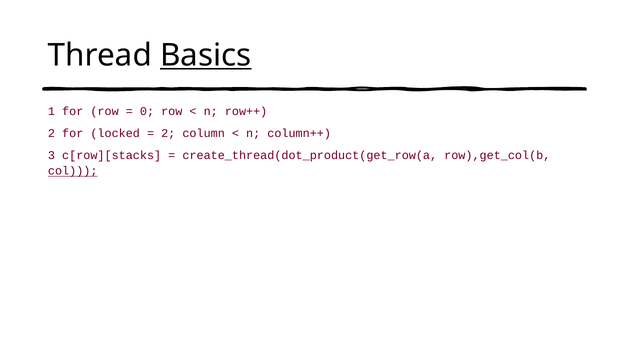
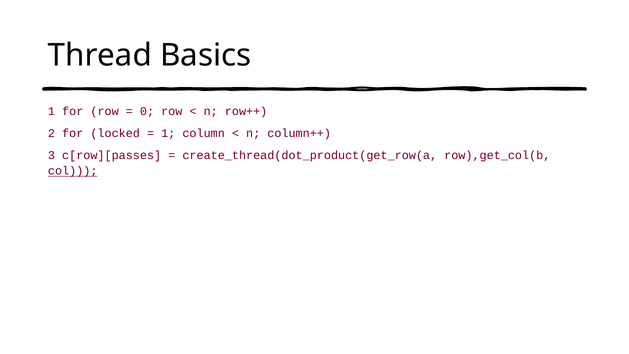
Basics underline: present -> none (206, 55)
2: 2 -> 1 (168, 133)
c[row][stacks: c[row][stacks -> c[row][passes (112, 155)
